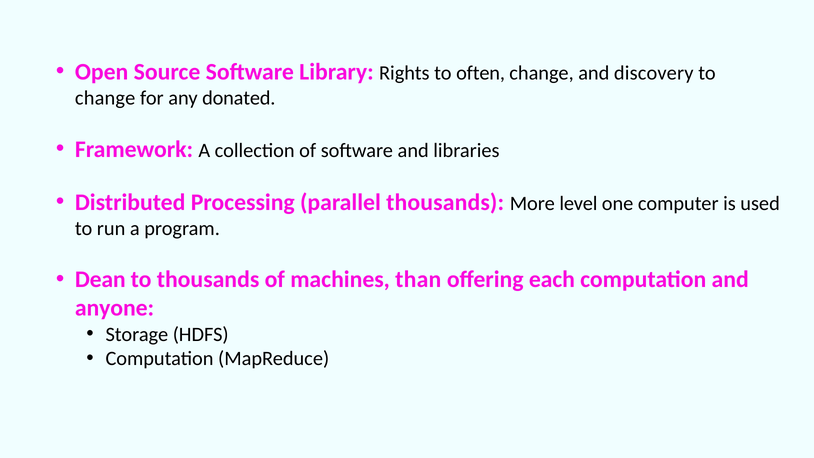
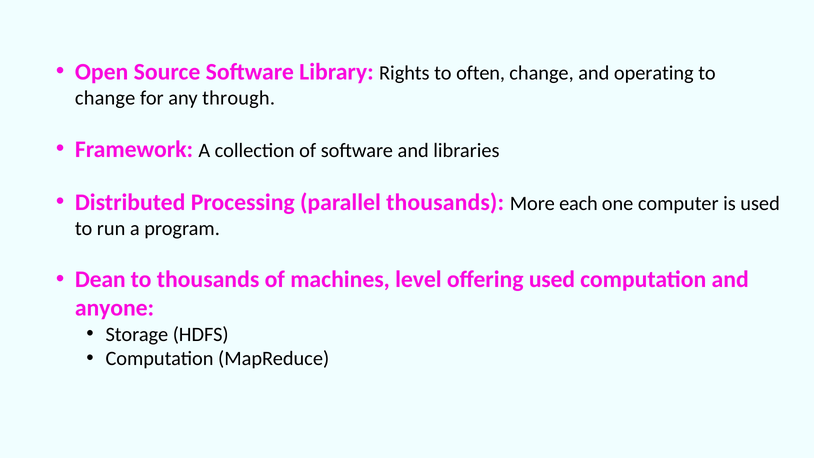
discovery: discovery -> operating (654, 73)
donated: donated -> through (239, 98)
level: level -> each (578, 203)
than: than -> level (418, 279)
offering each: each -> used (552, 279)
